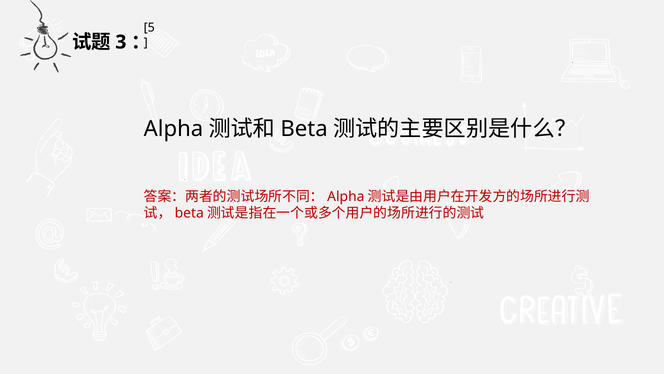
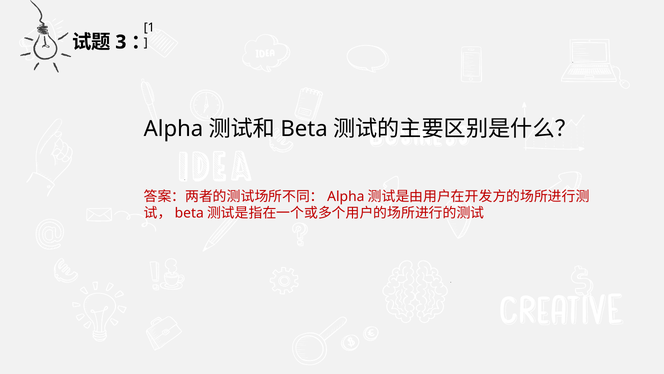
5: 5 -> 1 (149, 27)
